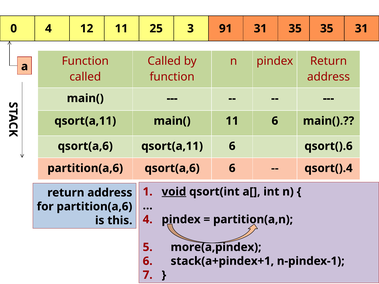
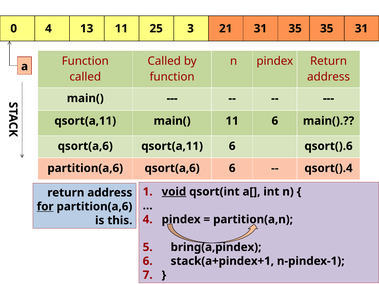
12: 12 -> 13 (87, 29)
91: 91 -> 21 (226, 29)
for underline: none -> present (45, 207)
more(a,pindex: more(a,pindex -> bring(a,pindex (216, 247)
